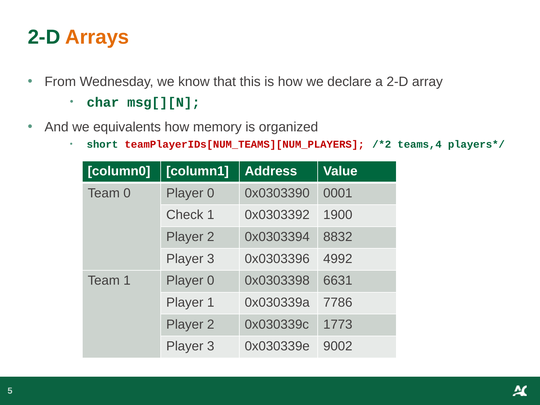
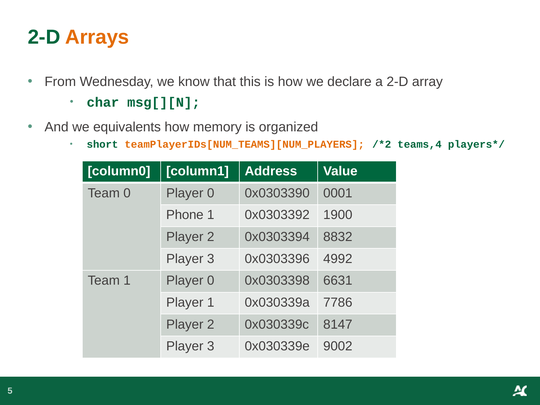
teamPlayerIDs[NUM_TEAMS][NUM_PLAYERS colour: red -> orange (245, 145)
Check: Check -> Phone (185, 215)
1773: 1773 -> 8147 (338, 324)
